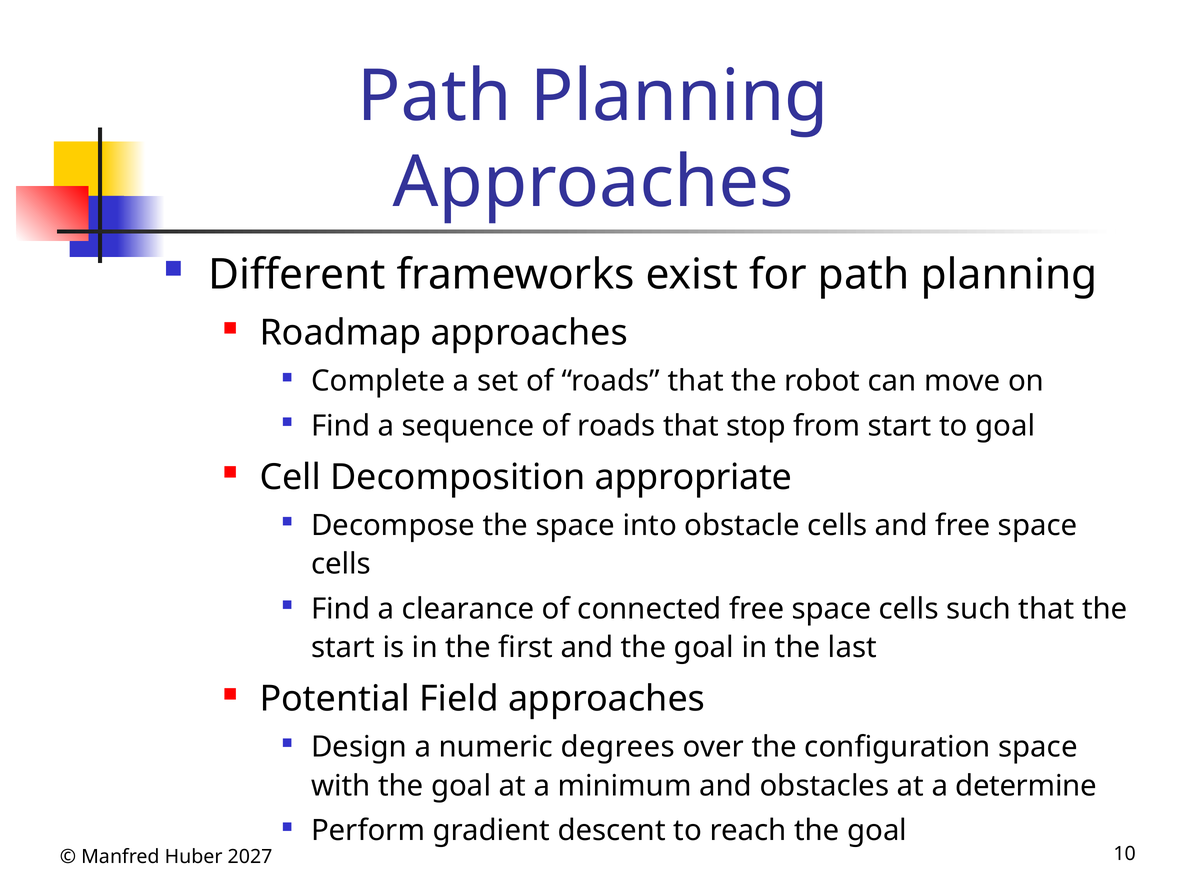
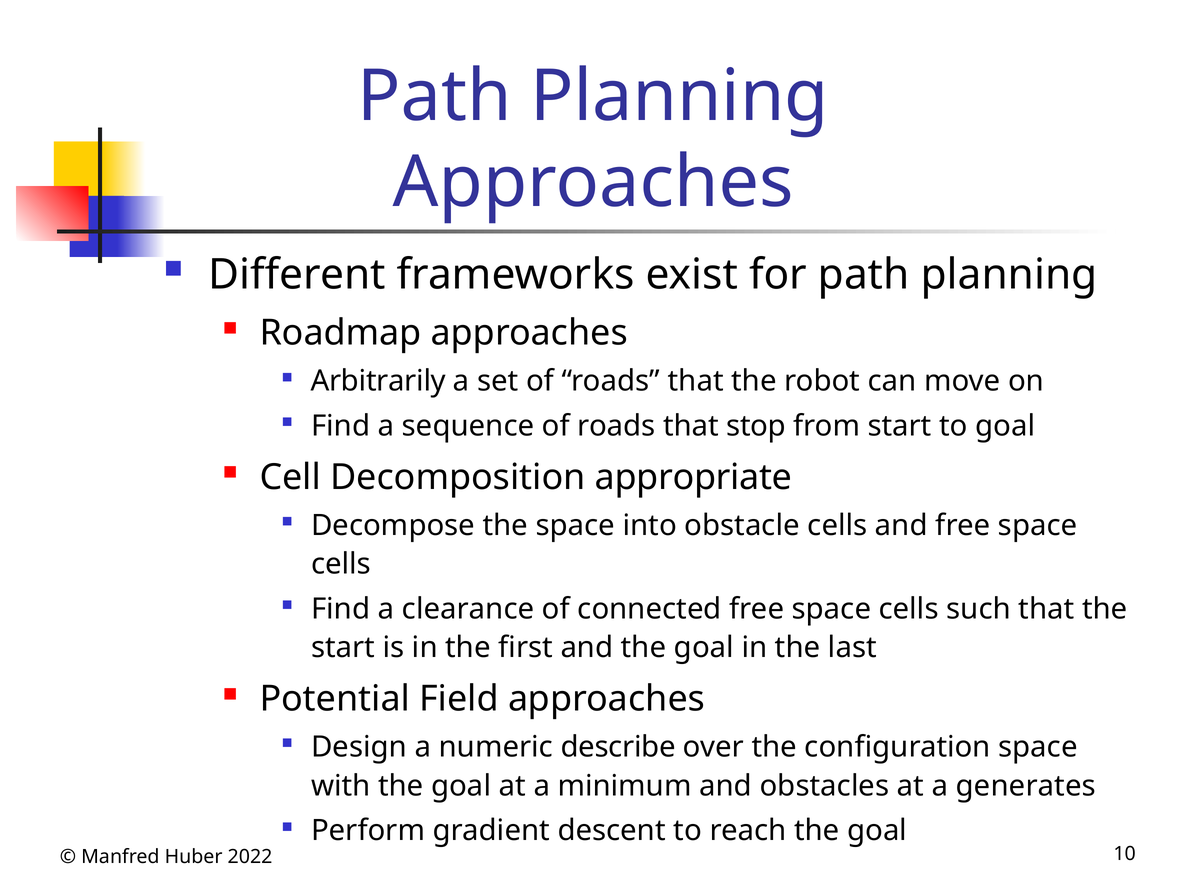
Complete: Complete -> Arbitrarily (378, 381)
degrees: degrees -> describe (618, 747)
determine: determine -> generates (1026, 786)
2027: 2027 -> 2022 (250, 857)
